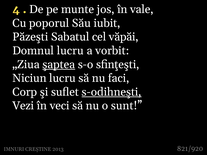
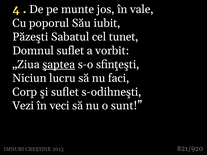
văpăi: văpăi -> tunet (124, 37)
Domnul lucru: lucru -> suflet (70, 51)
s-odihneşti underline: present -> none (112, 92)
